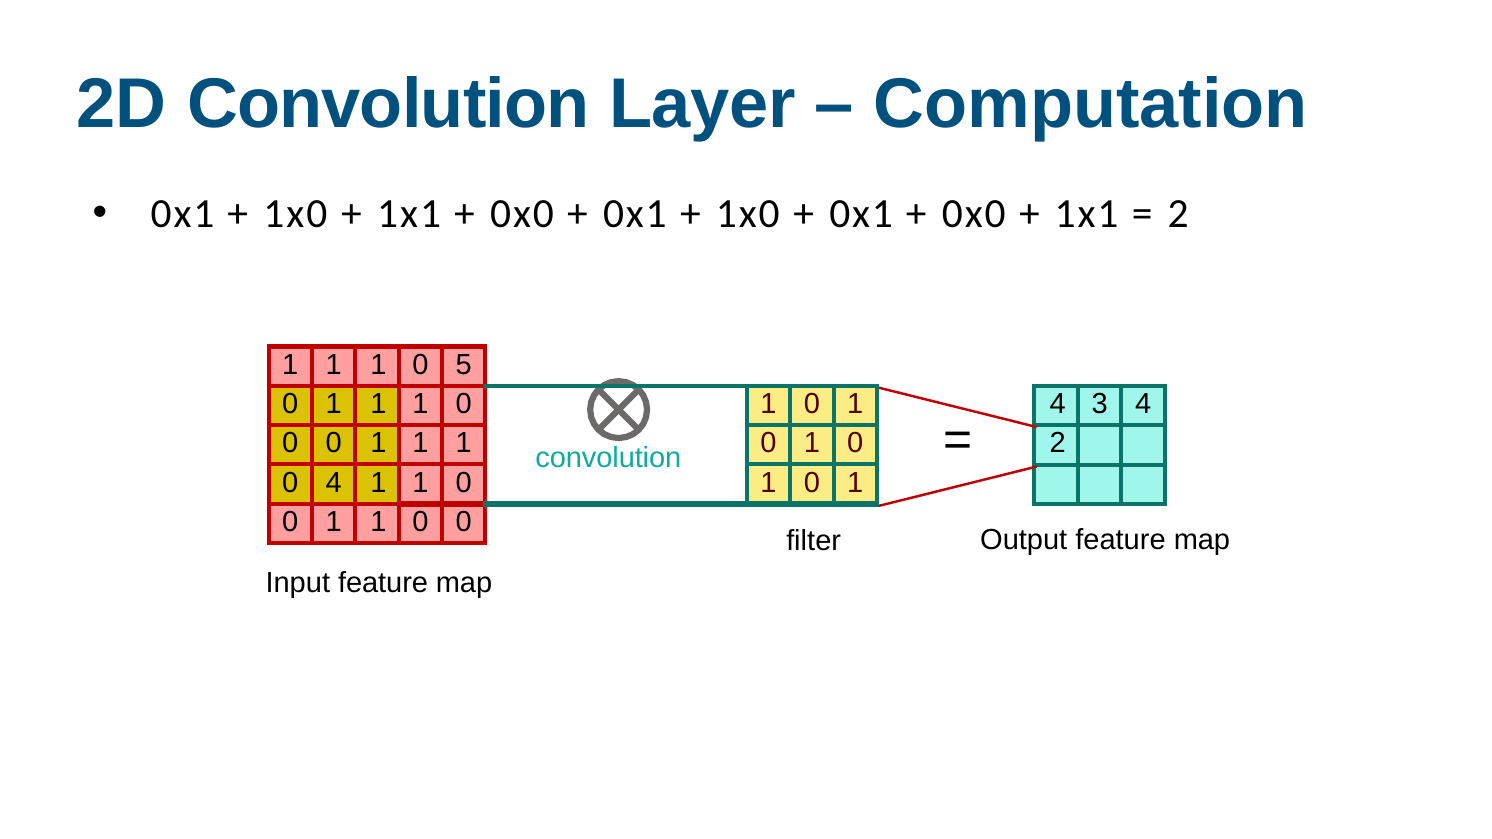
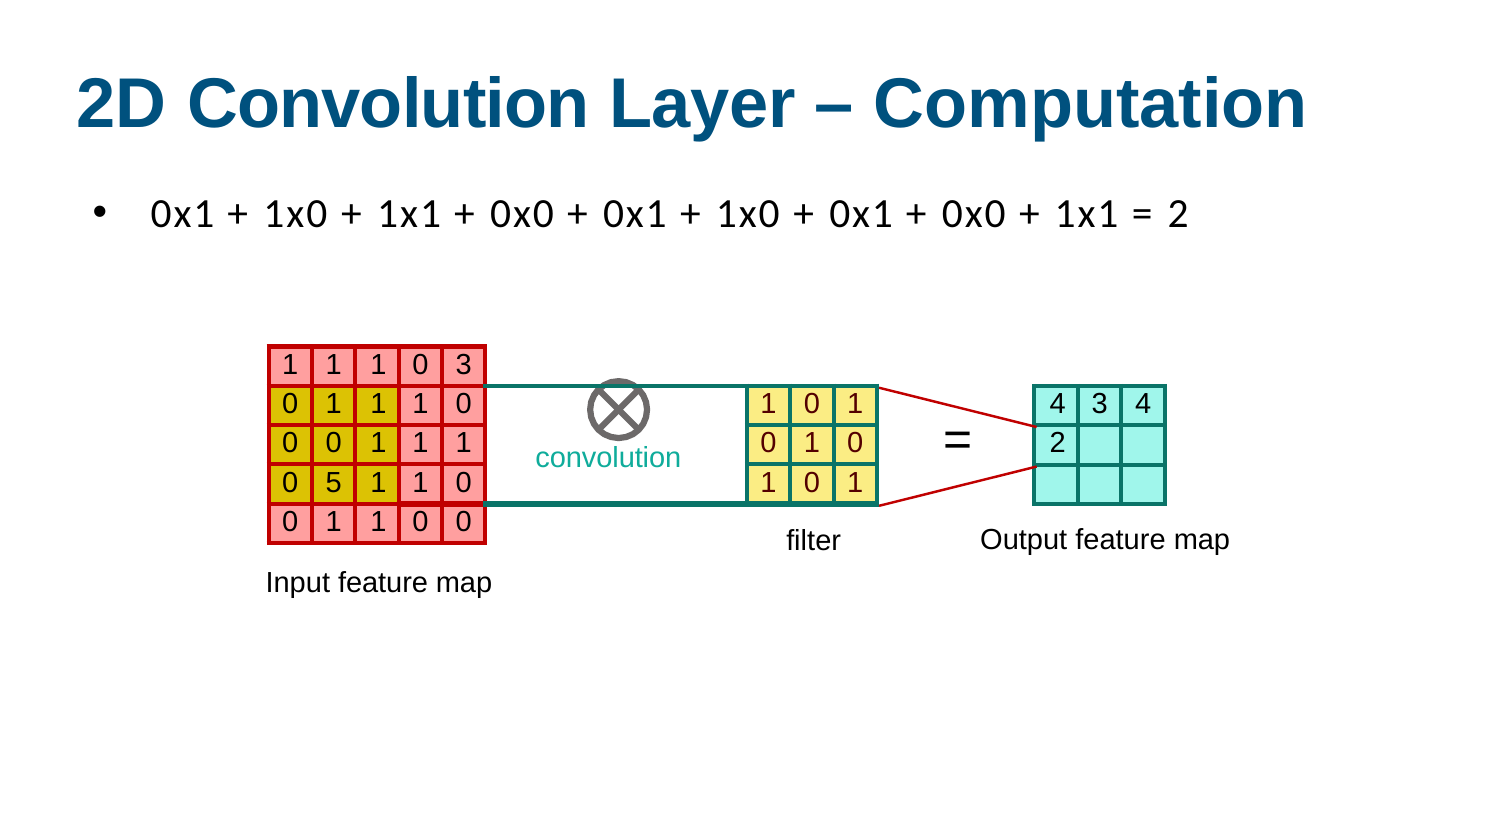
0 5: 5 -> 3 (464, 365)
0 4: 4 -> 5 (334, 483)
